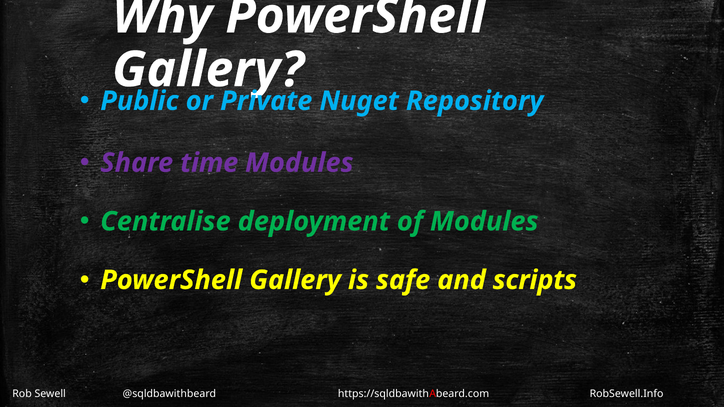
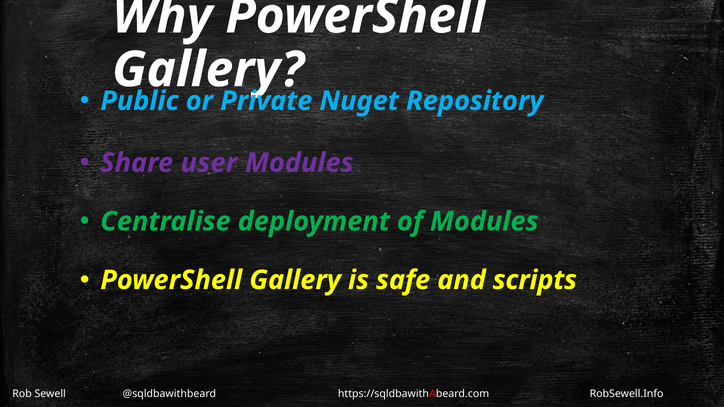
time: time -> user (209, 163)
